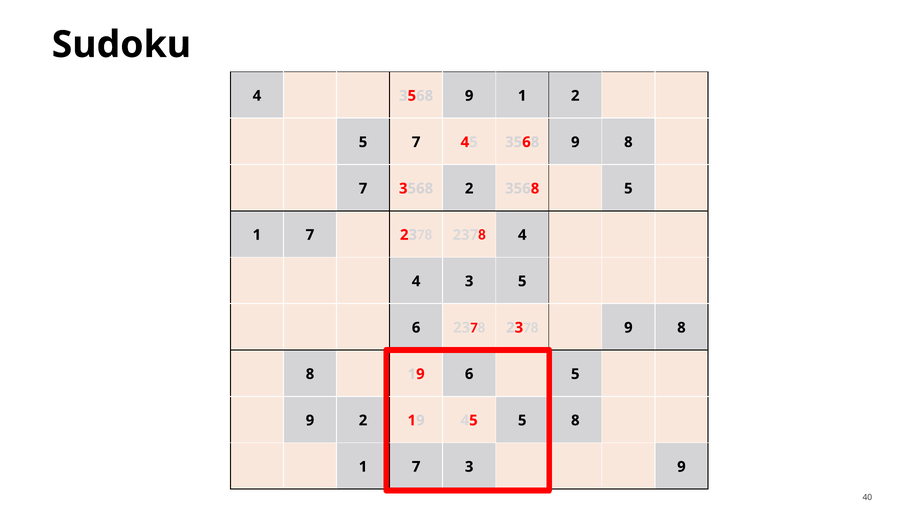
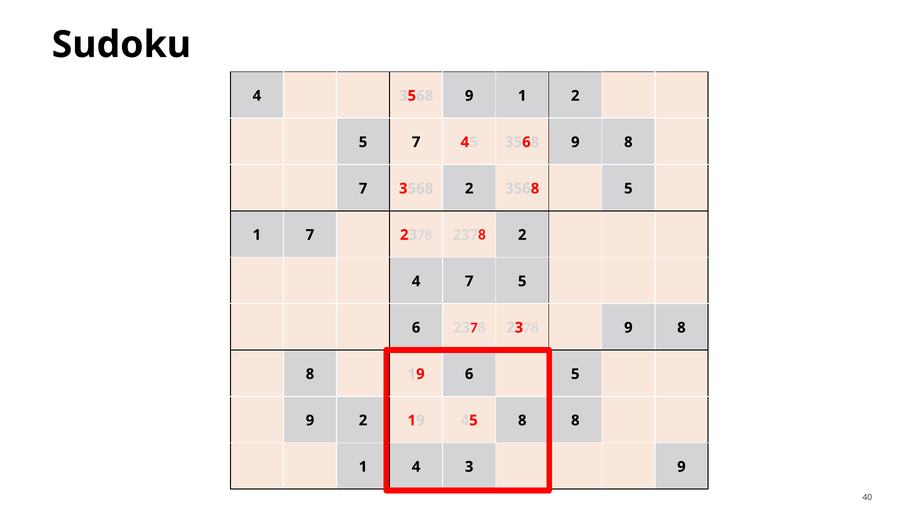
8 4: 4 -> 2 (522, 235)
4 3: 3 -> 7 (469, 281)
45 5: 5 -> 8 (522, 420)
7: 7 -> 4 (416, 466)
